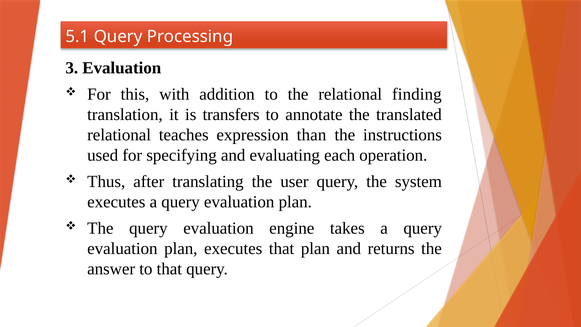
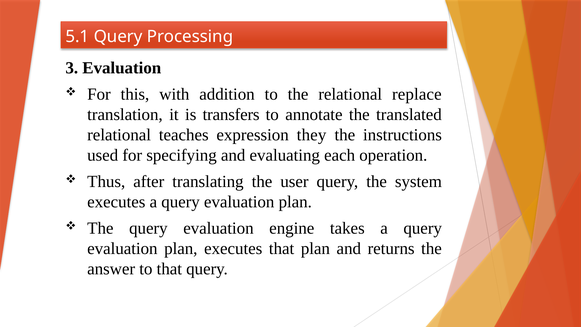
finding: finding -> replace (417, 94)
than: than -> they (312, 135)
